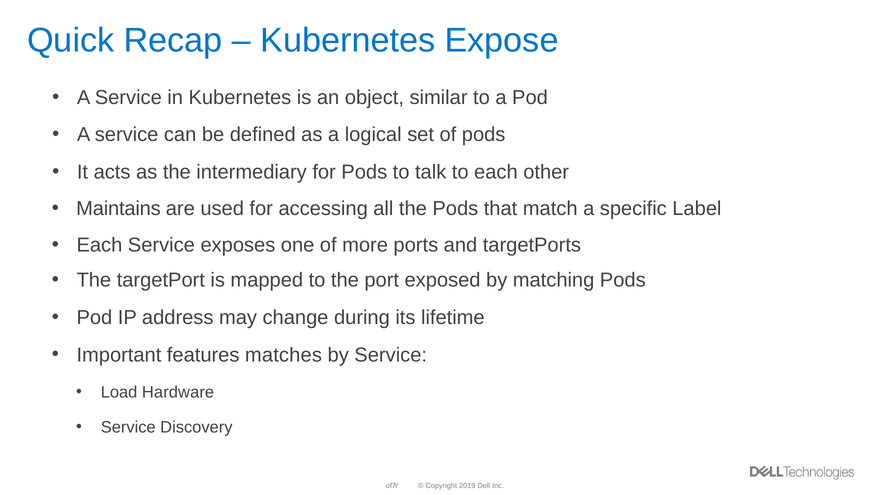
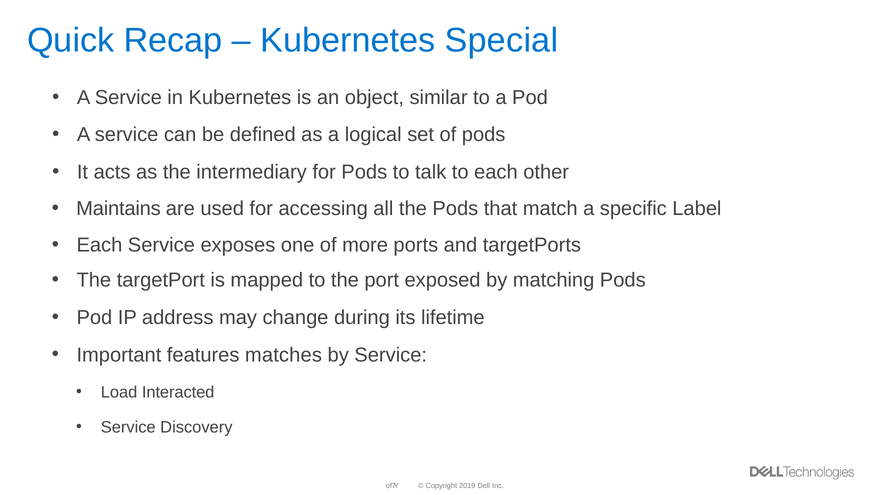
Expose: Expose -> Special (501, 40)
Hardware: Hardware -> Interacted (178, 392)
